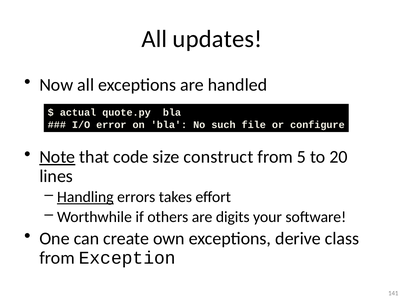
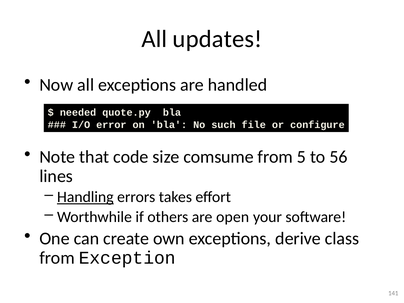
actual: actual -> needed (78, 113)
Note underline: present -> none (57, 157)
construct: construct -> comsume (219, 157)
20: 20 -> 56 (339, 157)
digits: digits -> open (233, 217)
